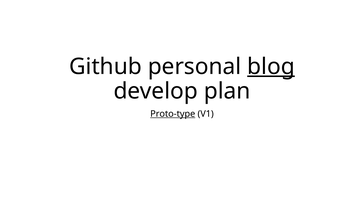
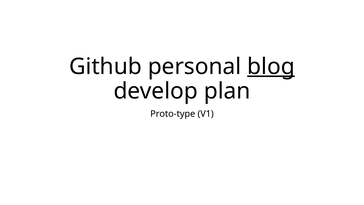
Proto-type underline: present -> none (173, 114)
